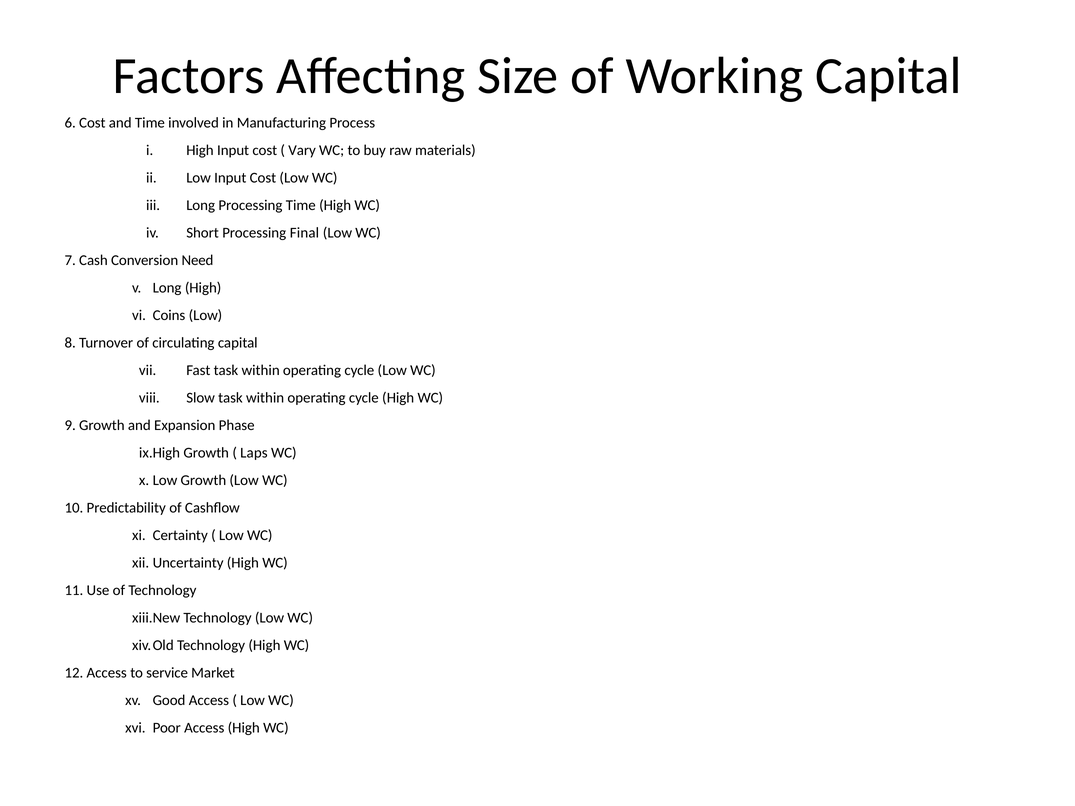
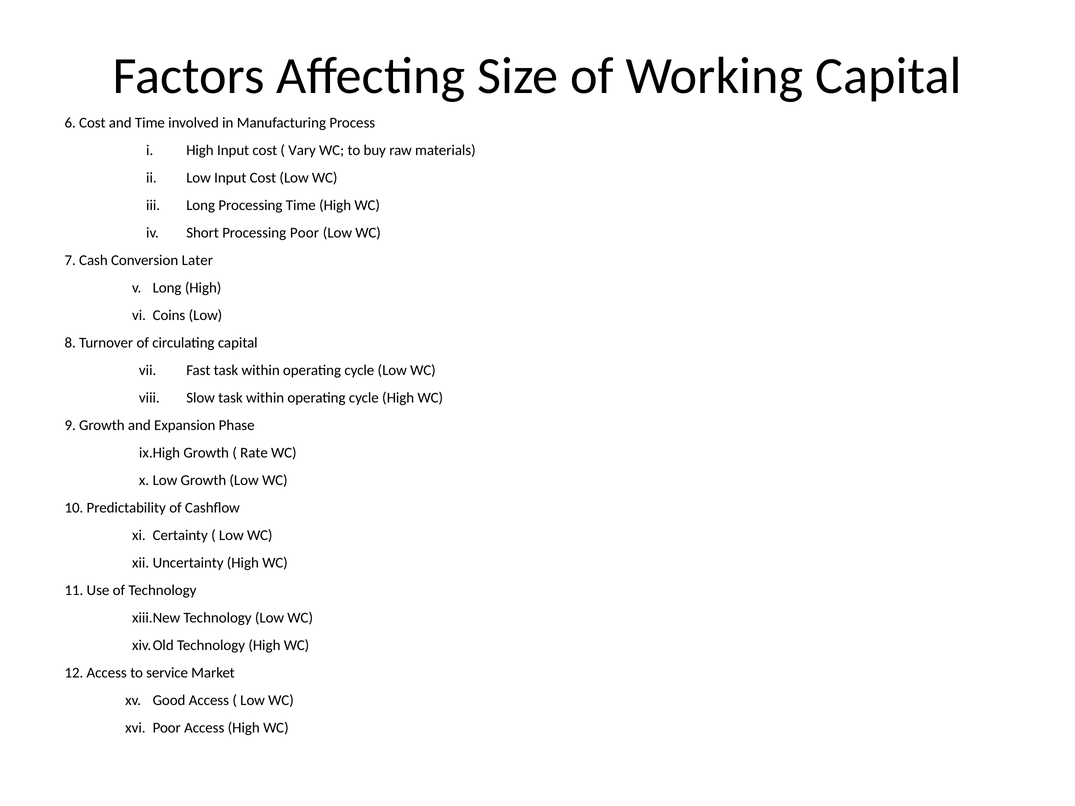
Processing Final: Final -> Poor (304, 233)
Need: Need -> Later (197, 260)
Laps: Laps -> Rate (254, 453)
